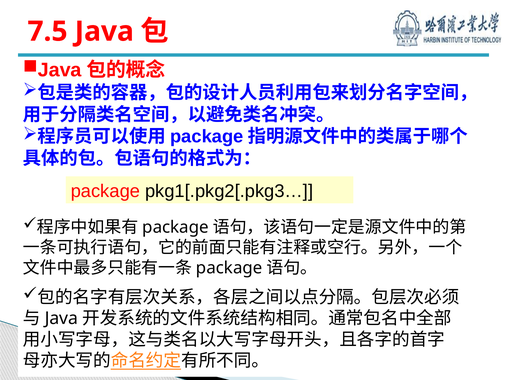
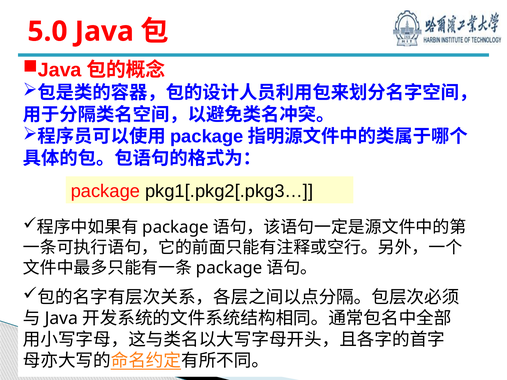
7.5: 7.5 -> 5.0 (47, 31)
